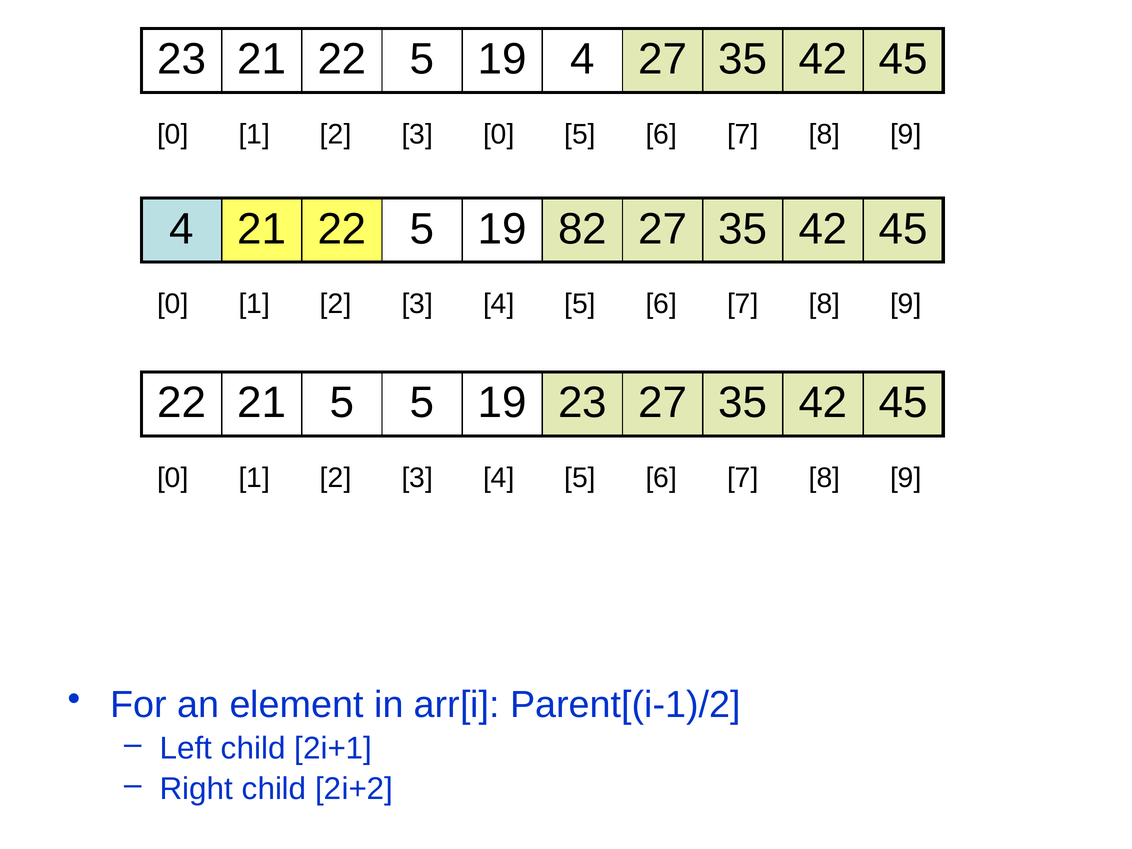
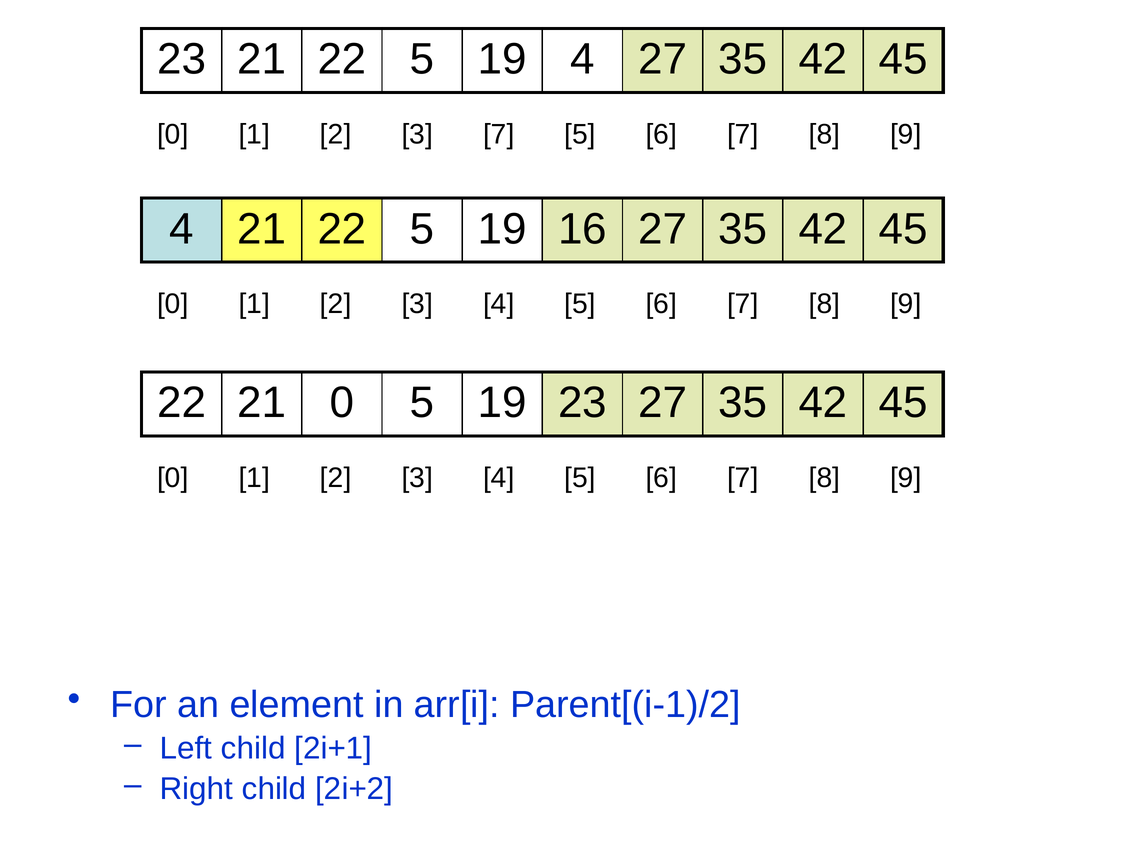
3 0: 0 -> 7 (499, 134)
82: 82 -> 16 (583, 229)
21 5: 5 -> 0 (342, 403)
